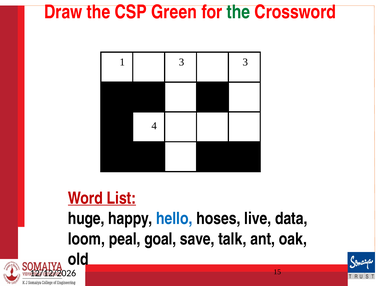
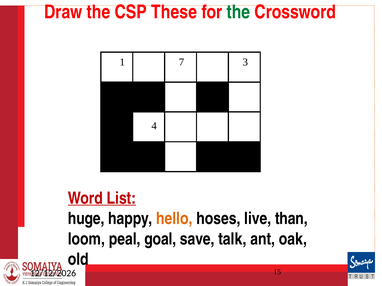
Green: Green -> These (174, 12)
1 3: 3 -> 7 (181, 62)
hello colour: blue -> orange (174, 219)
data: data -> than (291, 219)
